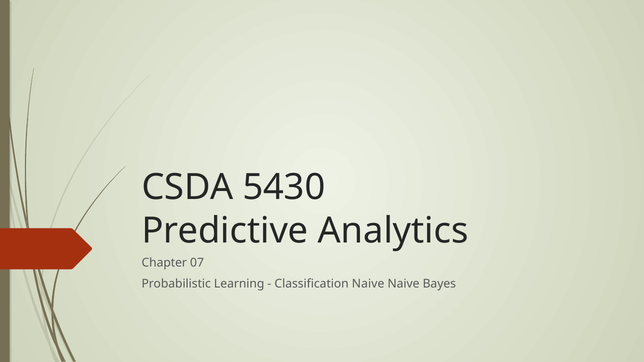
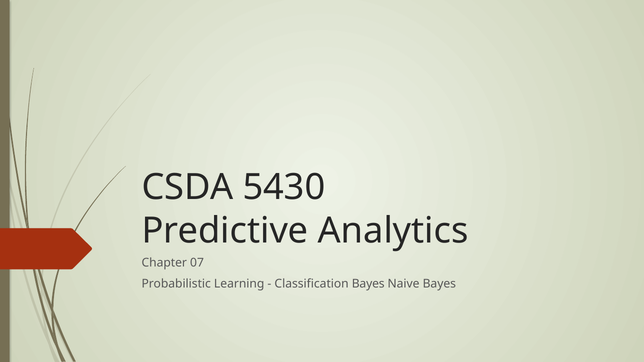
Classification Naive: Naive -> Bayes (368, 284)
